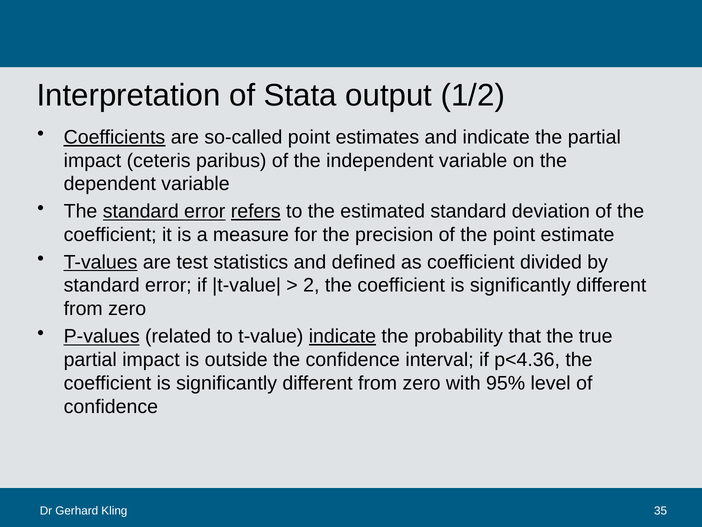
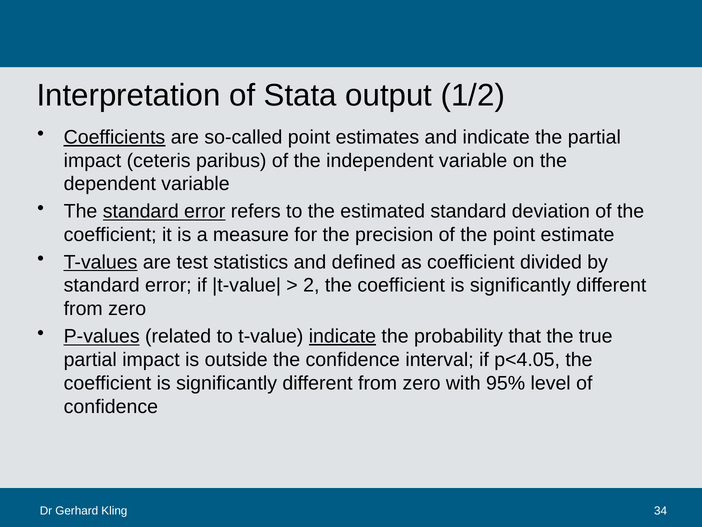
refers underline: present -> none (256, 211)
p<4.36: p<4.36 -> p<4.05 (527, 359)
35: 35 -> 34 (661, 510)
